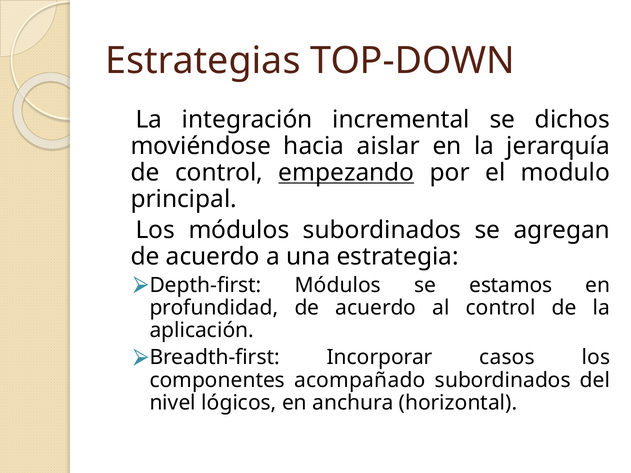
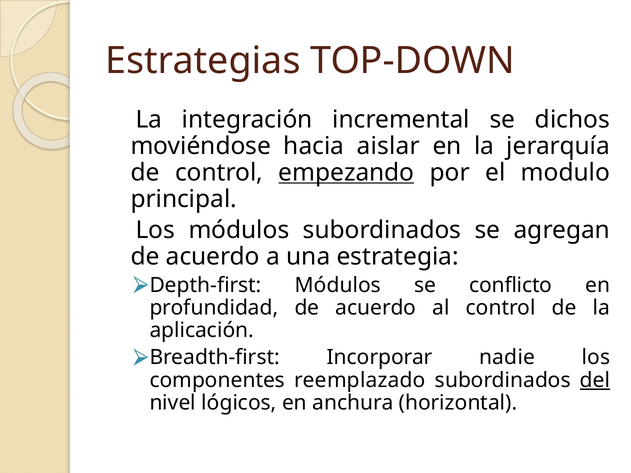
estamos: estamos -> conflicto (511, 285)
casos: casos -> nadie (507, 358)
acompañado: acompañado -> reemplazado (360, 380)
del underline: none -> present (595, 380)
